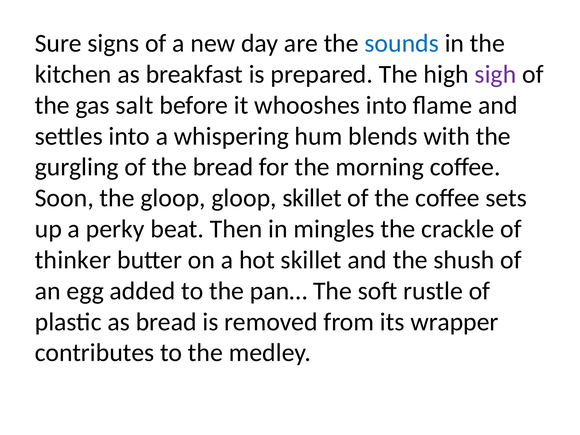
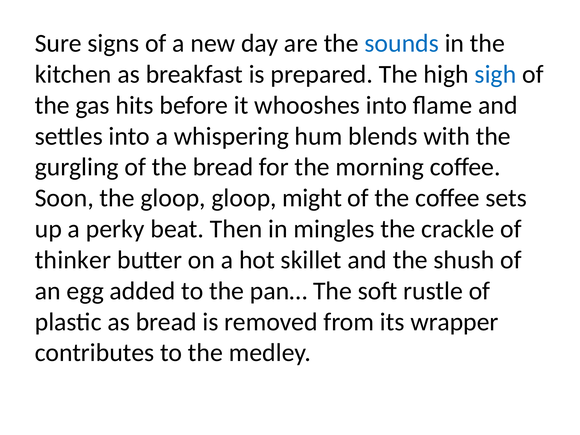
sigh colour: purple -> blue (495, 74)
salt: salt -> hits (135, 105)
gloop skillet: skillet -> might (312, 198)
